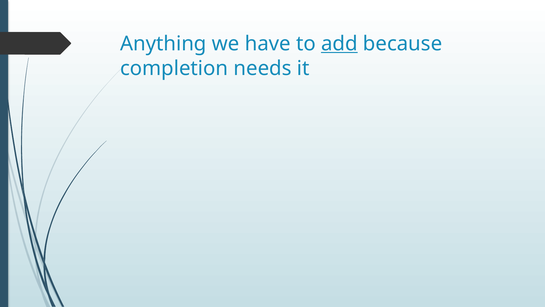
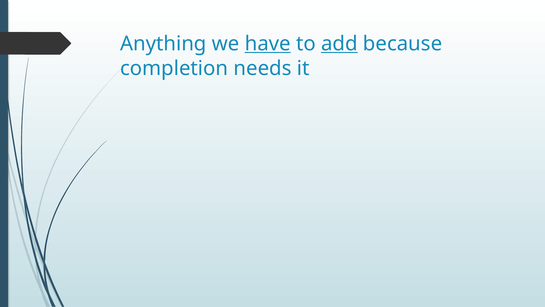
have underline: none -> present (268, 44)
